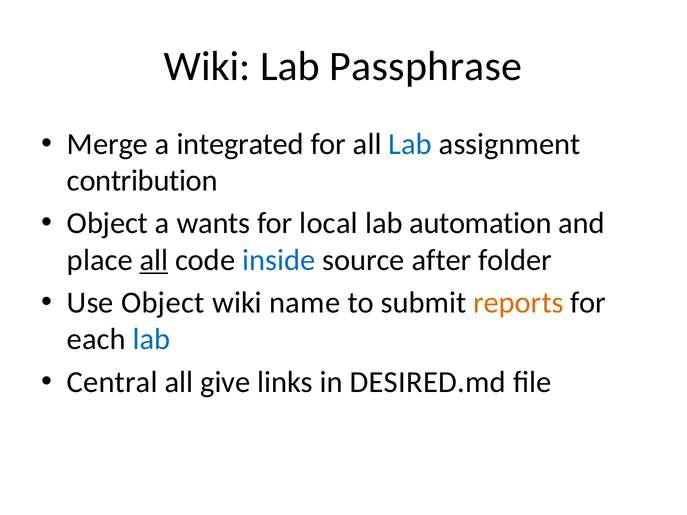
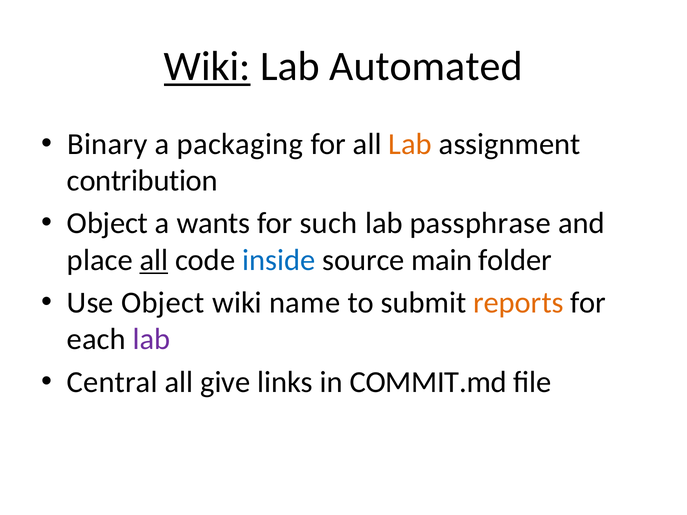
Wiki underline: none -> present (207, 67)
Passphrase: Passphrase -> Automated (426, 67)
Merge: Merge -> Binary (107, 144)
integrated: integrated -> packaging (240, 144)
Lab colour: blue -> orange (410, 144)
local: local -> such (329, 224)
automation: automation -> passphrase (480, 224)
after: after -> main (442, 260)
lab colour: blue -> purple (151, 340)
DESIRED.md: DESIRED.md -> COMMIT.md (428, 382)
